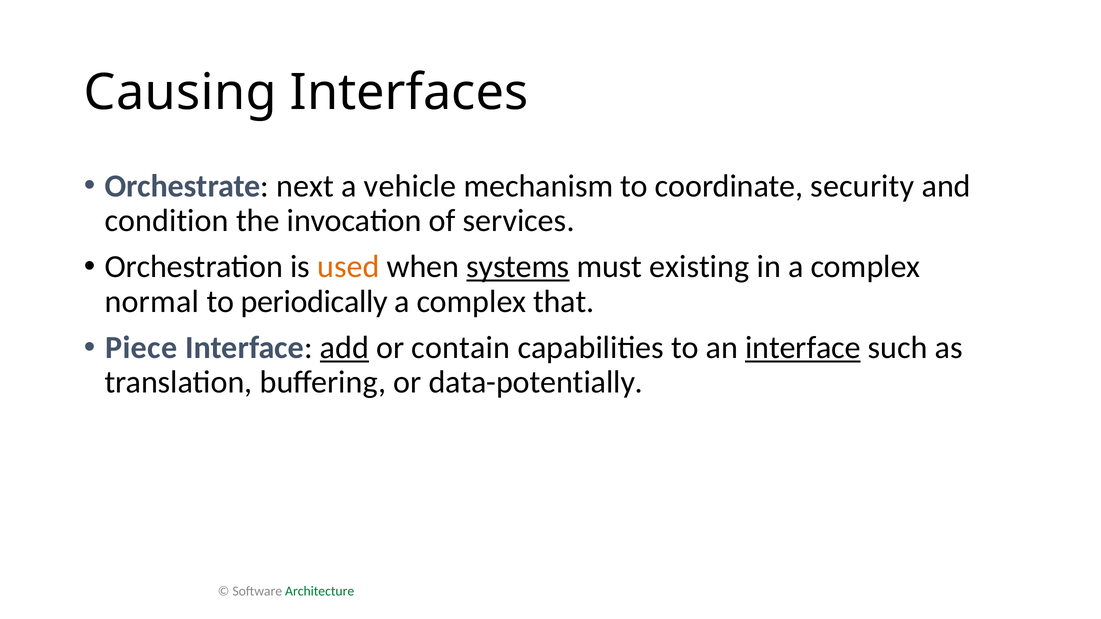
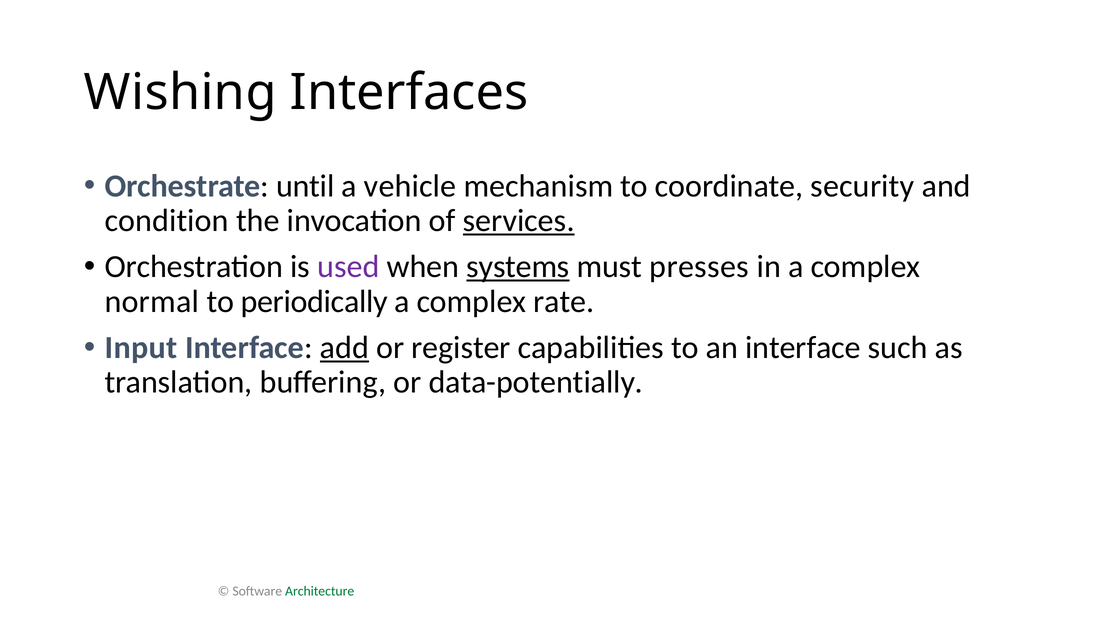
Causing: Causing -> Wishing (180, 93)
next: next -> until (305, 186)
services underline: none -> present (519, 221)
used colour: orange -> purple (348, 267)
existing: existing -> presses (699, 267)
that: that -> rate (564, 302)
Piece: Piece -> Input (141, 348)
contain: contain -> register (461, 348)
interface underline: present -> none (803, 348)
